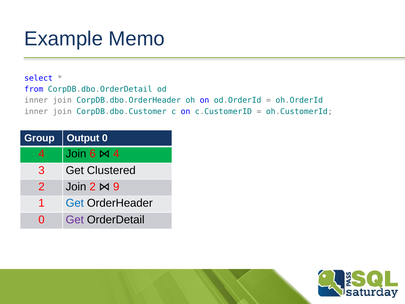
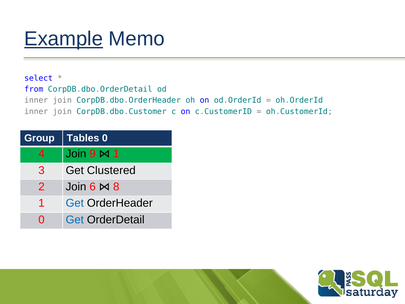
Example underline: none -> present (64, 39)
Output: Output -> Tables (83, 138)
6: 6 -> 9 (93, 154)
4: 4 -> 1 (116, 154)
Join 2: 2 -> 6 (93, 187)
9: 9 -> 8 (116, 187)
Get colour: purple -> blue (75, 219)
